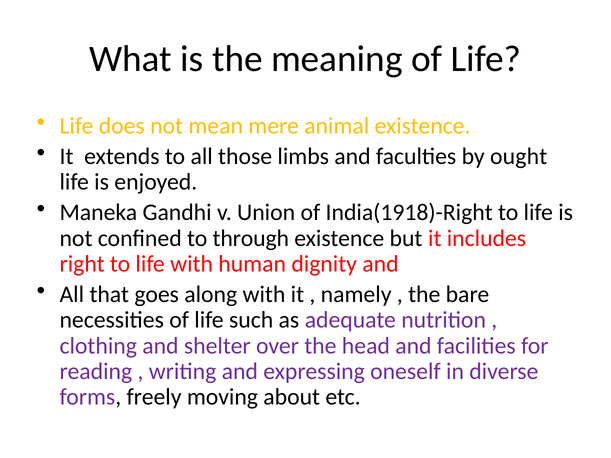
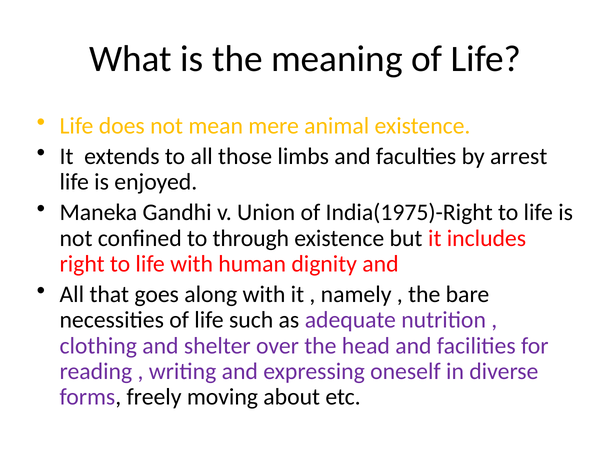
ought: ought -> arrest (519, 156)
India(1918)-Right: India(1918)-Right -> India(1975)-Right (409, 213)
